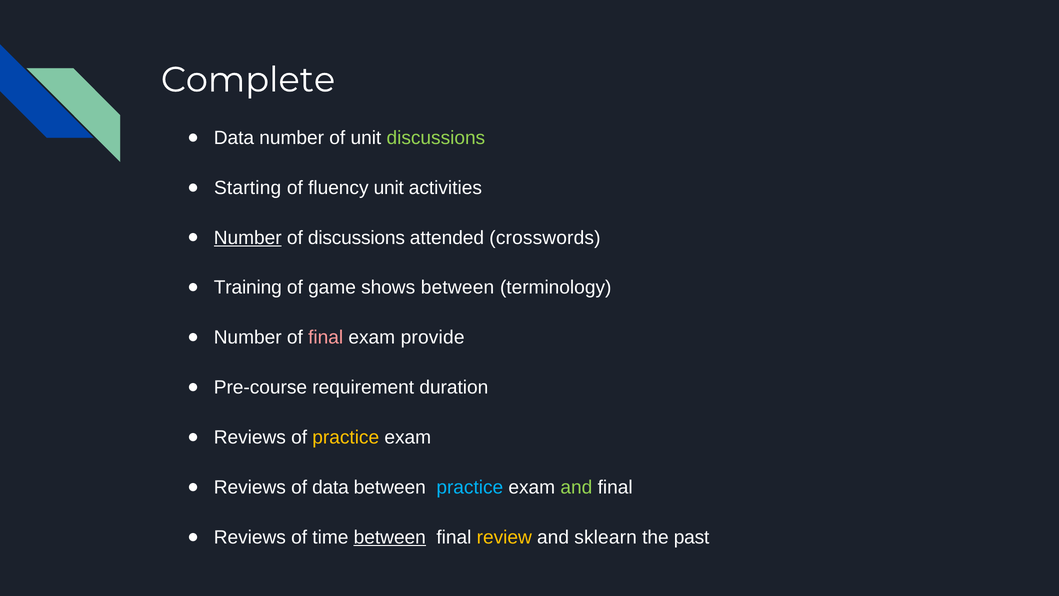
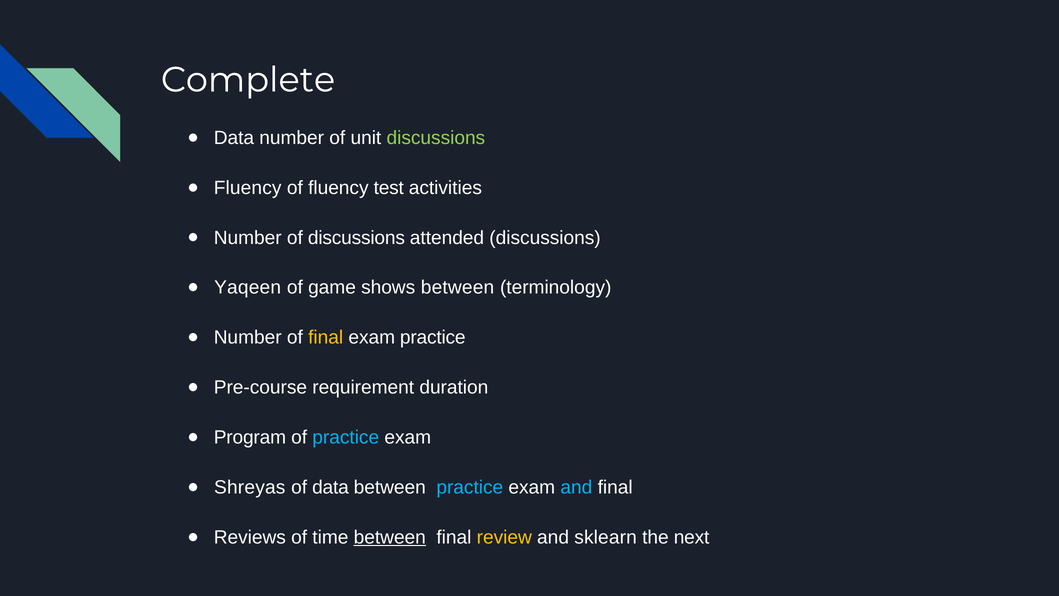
Starting: Starting -> Fluency (248, 188)
fluency unit: unit -> test (389, 188)
Number underline: present -> none (248, 238)
attended crosswords: crosswords -> discussions (545, 238)
Training: Training -> Yaqeen (248, 287)
final colour: pink -> yellow (326, 337)
exam provide: provide -> practice (433, 337)
Reviews: Reviews -> Program (250, 437)
practice colour: yellow -> light blue (346, 437)
Reviews: Reviews -> Shreyas (250, 487)
and colour: light green -> light blue (576, 487)
past: past -> next (692, 537)
